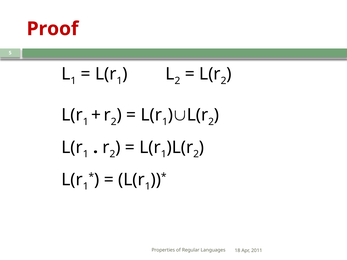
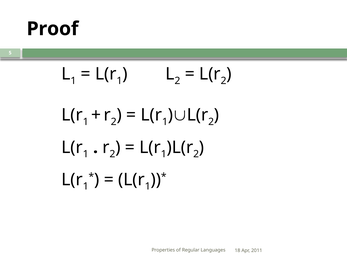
Proof colour: red -> black (53, 29)
